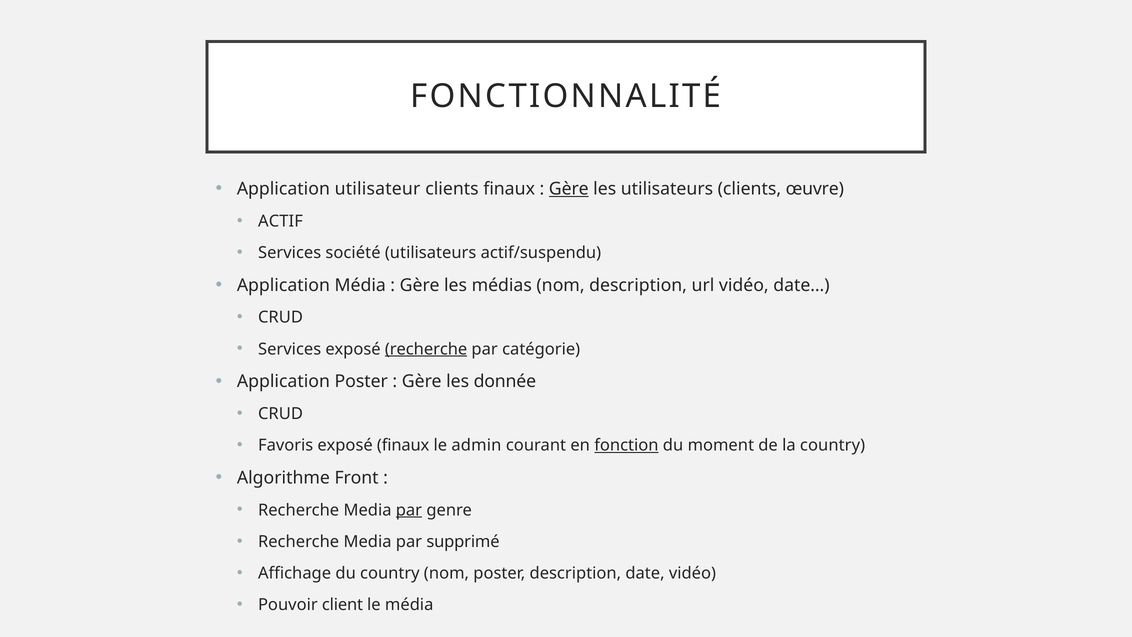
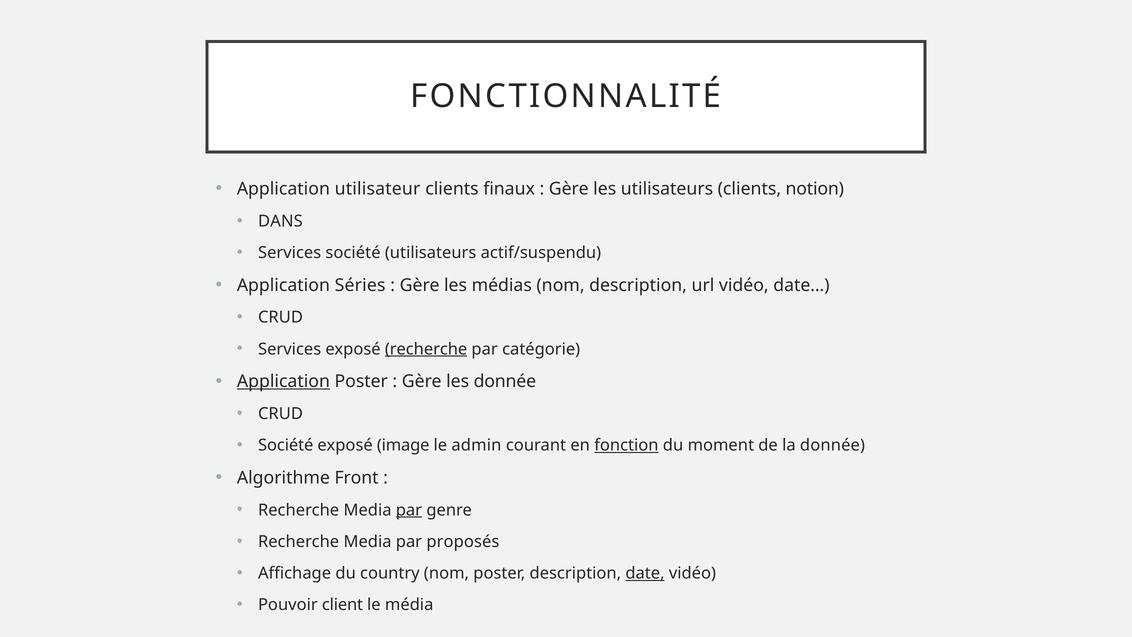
Gère underline: present -> none (569, 189)
œuvre: œuvre -> notion (815, 189)
ACTIF: ACTIF -> DANS (280, 221)
Application Média: Média -> Séries (360, 285)
Application underline: none -> present (283, 381)
Favoris: Favoris -> Société (286, 445)
exposé finaux: finaux -> image (403, 445)
la country: country -> donnée (833, 445)
supprimé: supprimé -> proposés (463, 541)
date underline: none -> present (645, 573)
